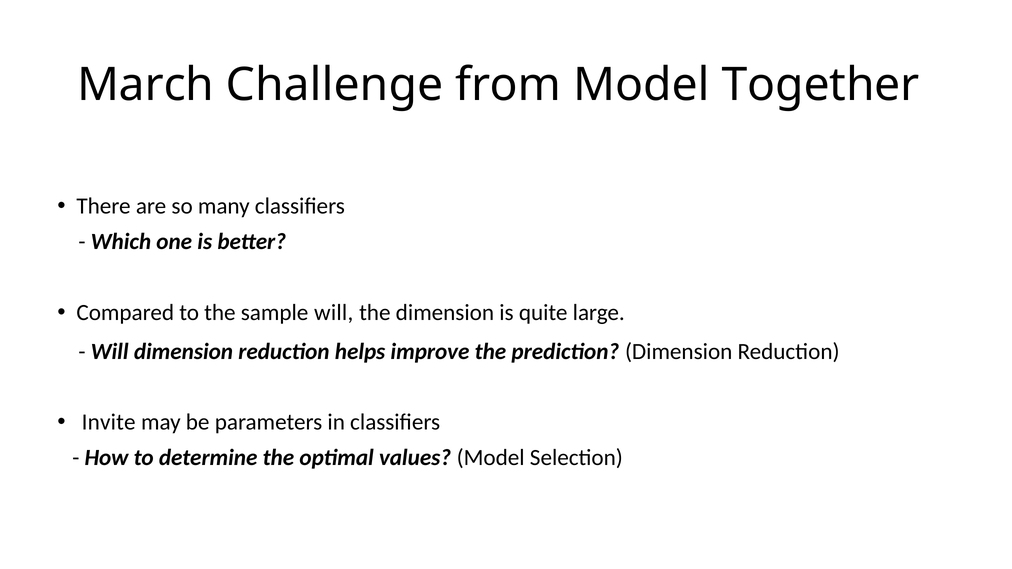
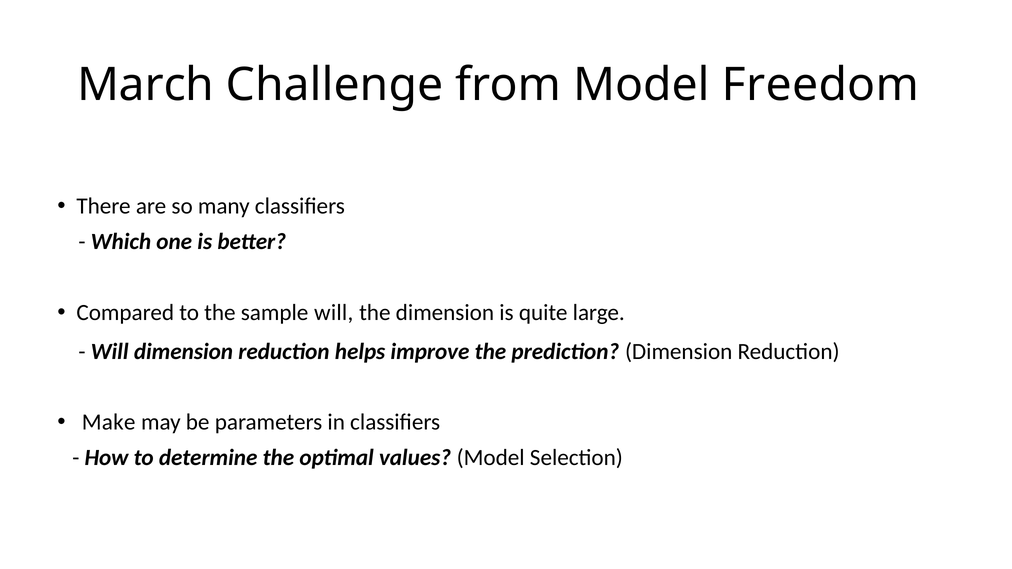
Together: Together -> Freedom (820, 85)
Invite: Invite -> Make (109, 422)
